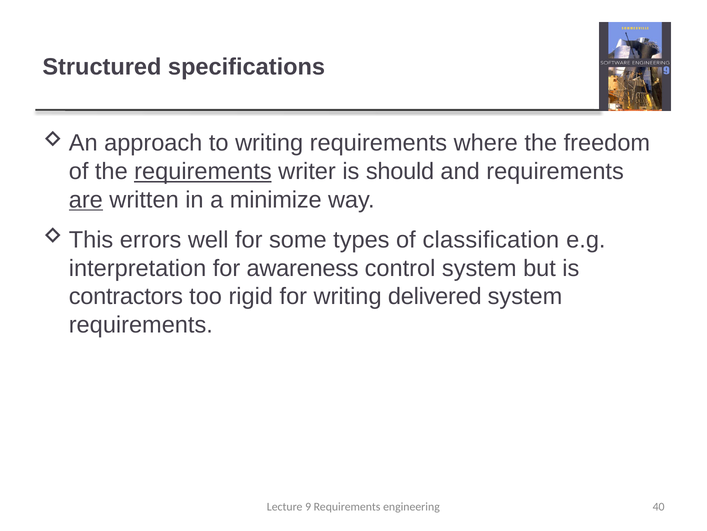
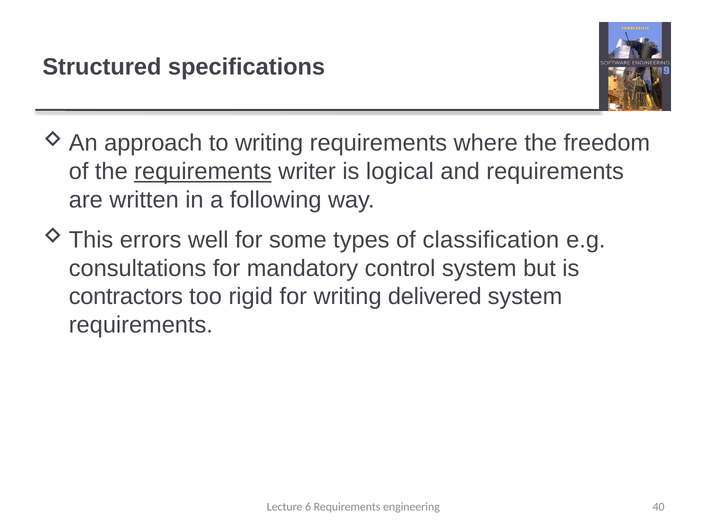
should: should -> logical (400, 171)
are underline: present -> none (86, 200)
minimize: minimize -> following (276, 200)
interpretation: interpretation -> consultations (138, 268)
awareness: awareness -> mandatory (302, 268)
9: 9 -> 6 (308, 506)
